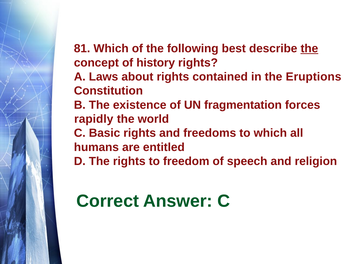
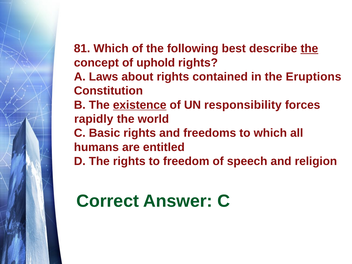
history: history -> uphold (156, 63)
existence underline: none -> present (140, 105)
fragmentation: fragmentation -> responsibility (243, 105)
